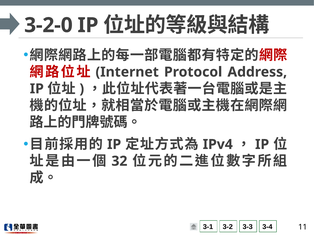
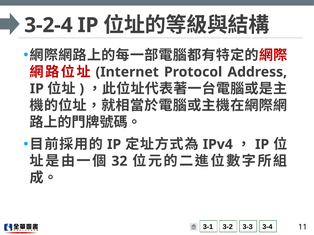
3-2-0: 3-2-0 -> 3-2-4 (48, 25)
